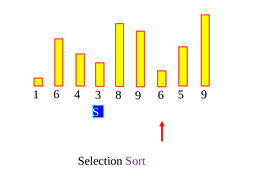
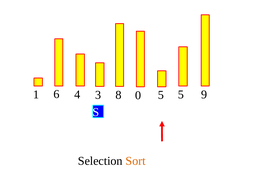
6 9: 9 -> 0 (138, 95)
1 6: 6 -> 5 (161, 95)
Sort colour: purple -> orange (136, 161)
